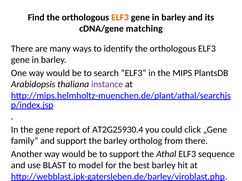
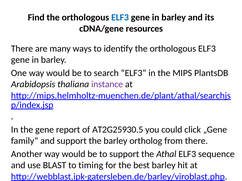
ELF3 colour: orange -> blue (120, 17)
matching: matching -> resources (144, 29)
AT2G25930.4: AT2G25930.4 -> AT2G25930.5 (118, 130)
model: model -> timing (91, 166)
